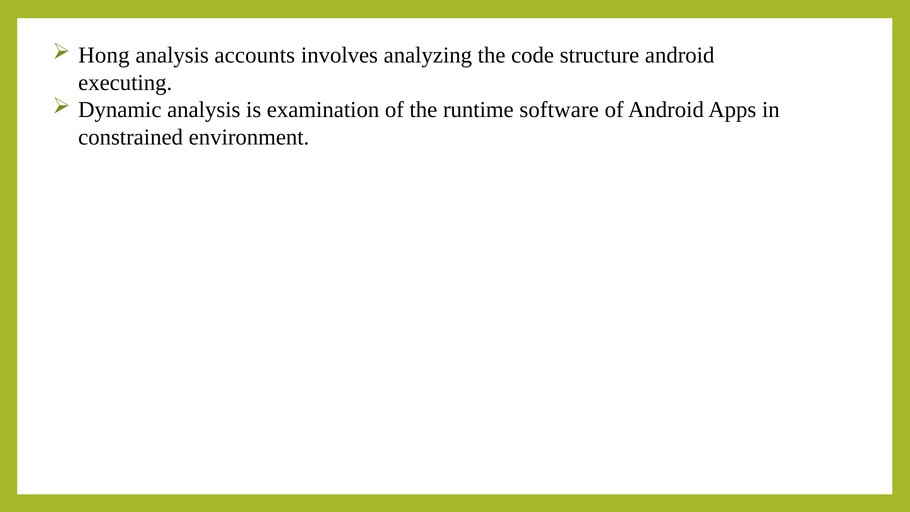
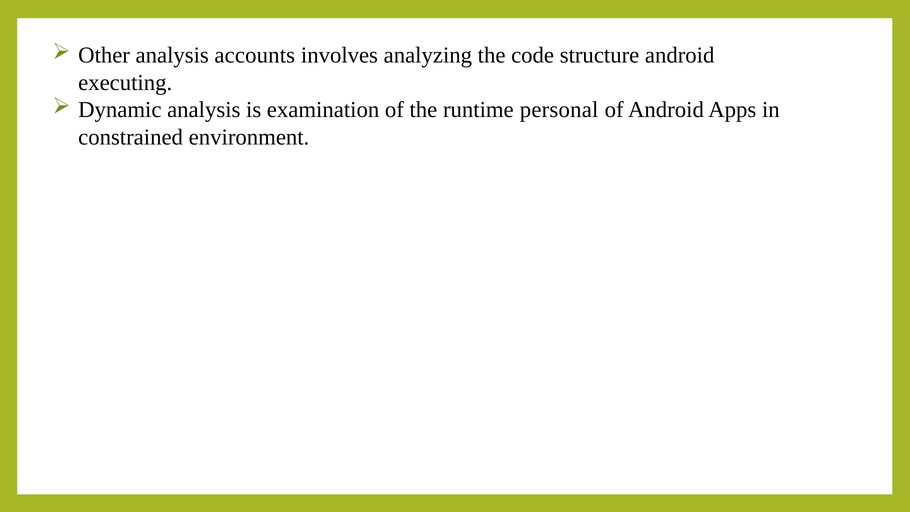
Hong: Hong -> Other (104, 55)
software: software -> personal (559, 110)
